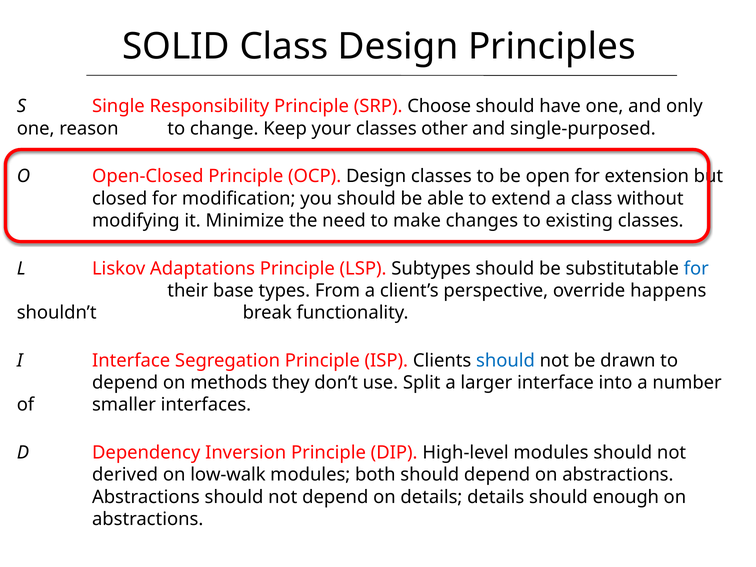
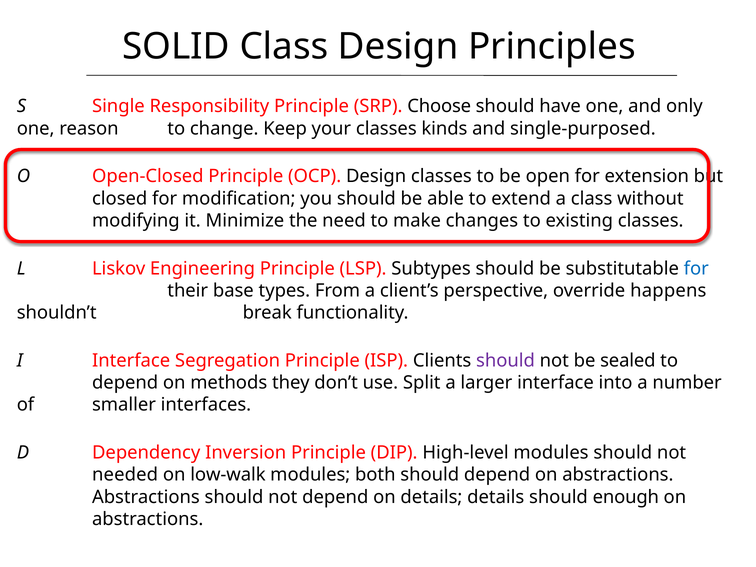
other: other -> kinds (444, 128)
Adaptations: Adaptations -> Engineering (203, 268)
should colour: blue -> purple (505, 361)
drawn: drawn -> sealed (628, 361)
derived: derived -> needed (125, 475)
